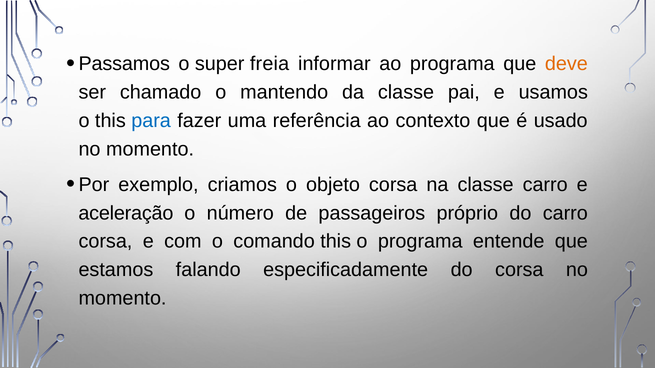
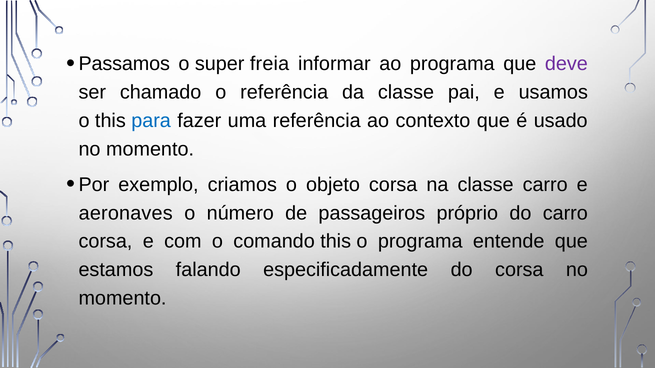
deve colour: orange -> purple (566, 64)
o mantendo: mantendo -> referência (284, 92)
aceleração: aceleração -> aeronaves (126, 213)
